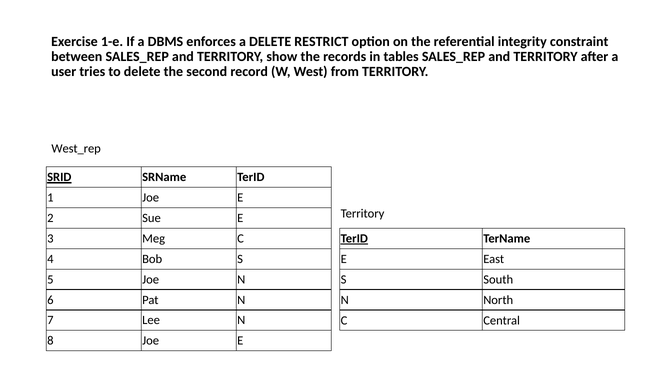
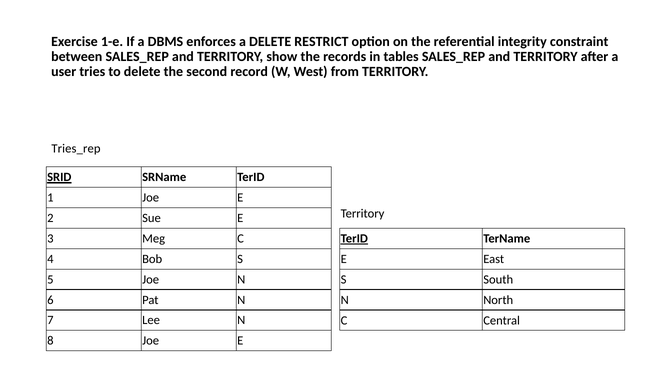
West_rep: West_rep -> Tries_rep (76, 148)
